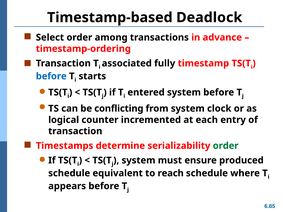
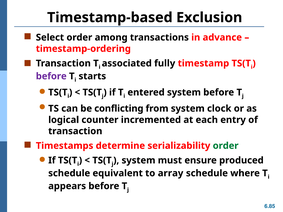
Deadlock: Deadlock -> Exclusion (209, 18)
before colour: blue -> purple (51, 76)
reach: reach -> array (171, 173)
